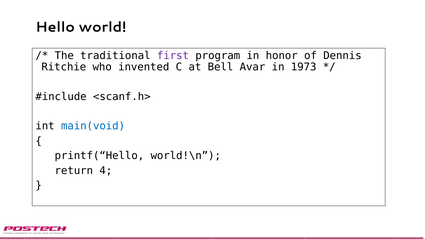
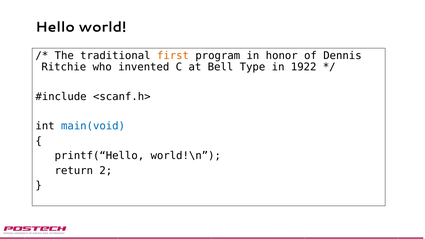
first colour: purple -> orange (173, 56)
Avar: Avar -> Type (252, 67)
1973: 1973 -> 1922 (304, 67)
4: 4 -> 2 (106, 171)
